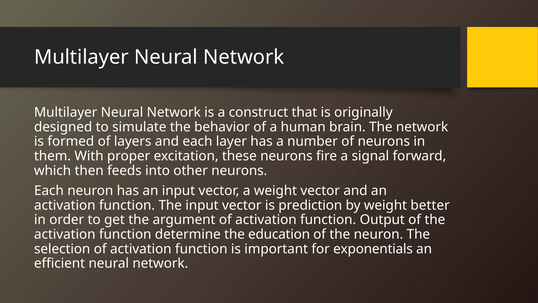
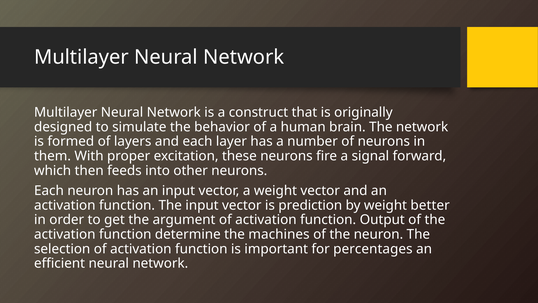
education: education -> machines (279, 234)
exponentials: exponentials -> percentages (373, 249)
